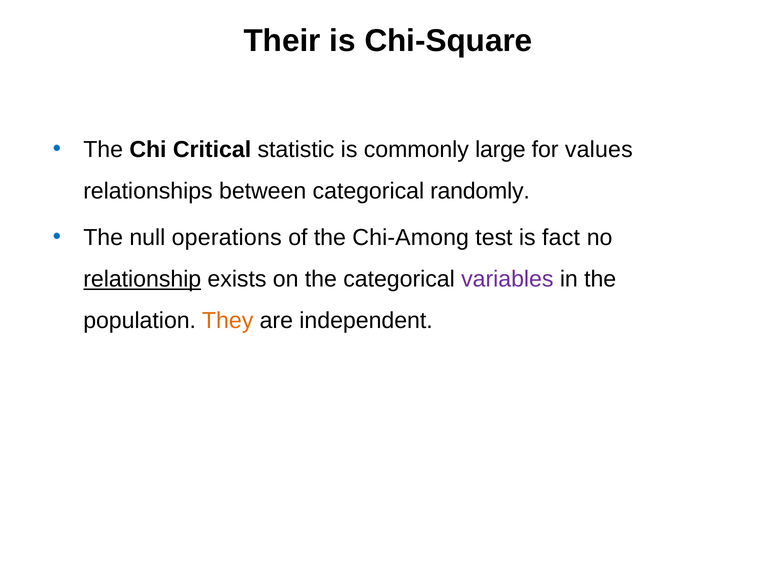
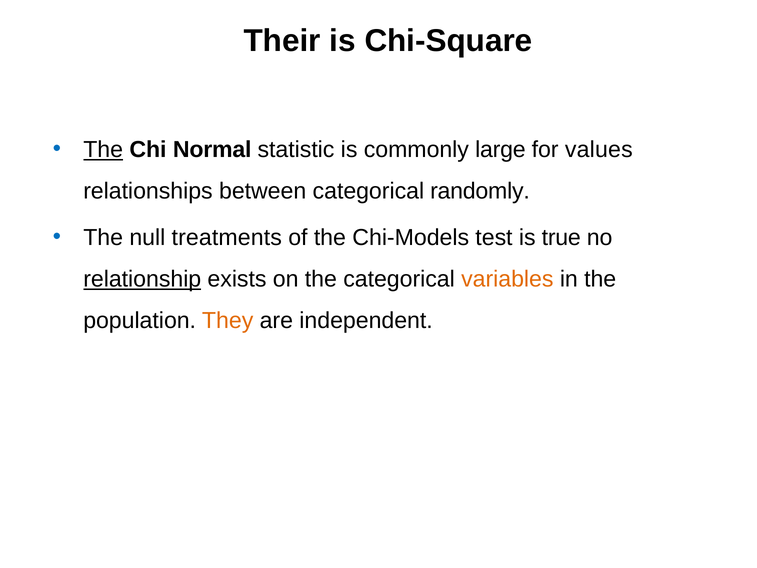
The underline: none -> present (103, 150)
Critical: Critical -> Normal (212, 150)
operations: operations -> treatments (227, 237)
Chi-Among: Chi-Among -> Chi-Models (411, 237)
fact: fact -> true (561, 237)
variables colour: purple -> orange (507, 279)
